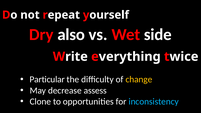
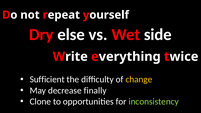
also: also -> else (71, 35)
Particular: Particular -> Sufficient (47, 79)
assess: assess -> finally (95, 91)
inconsistency colour: light blue -> light green (154, 102)
